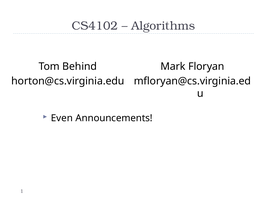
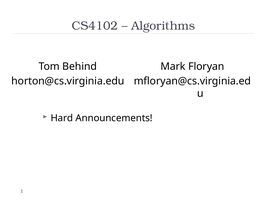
Even: Even -> Hard (62, 118)
